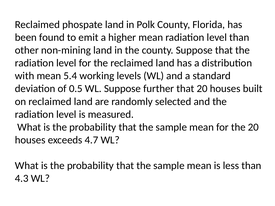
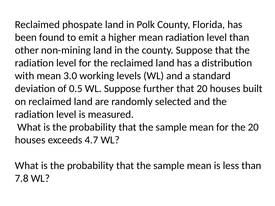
5.4: 5.4 -> 3.0 (70, 76)
4.3: 4.3 -> 7.8 (22, 179)
